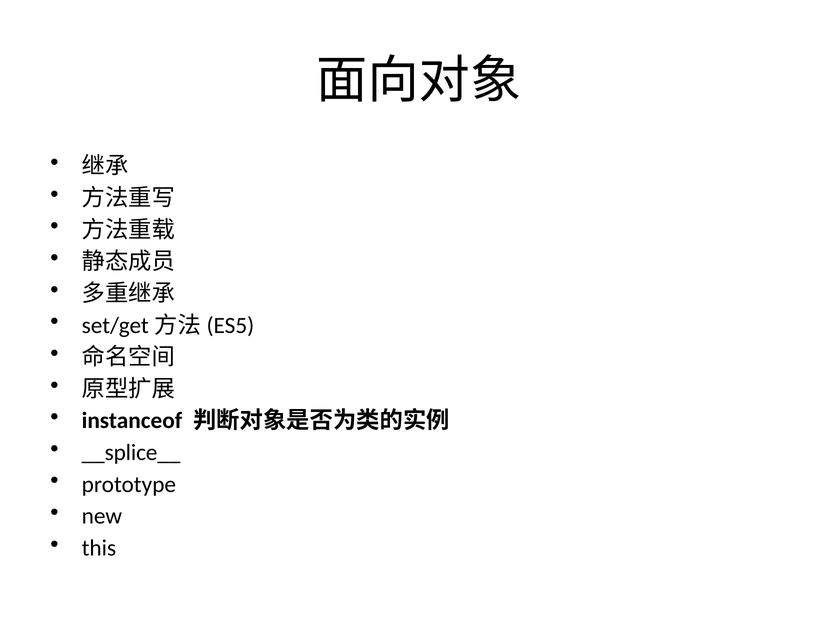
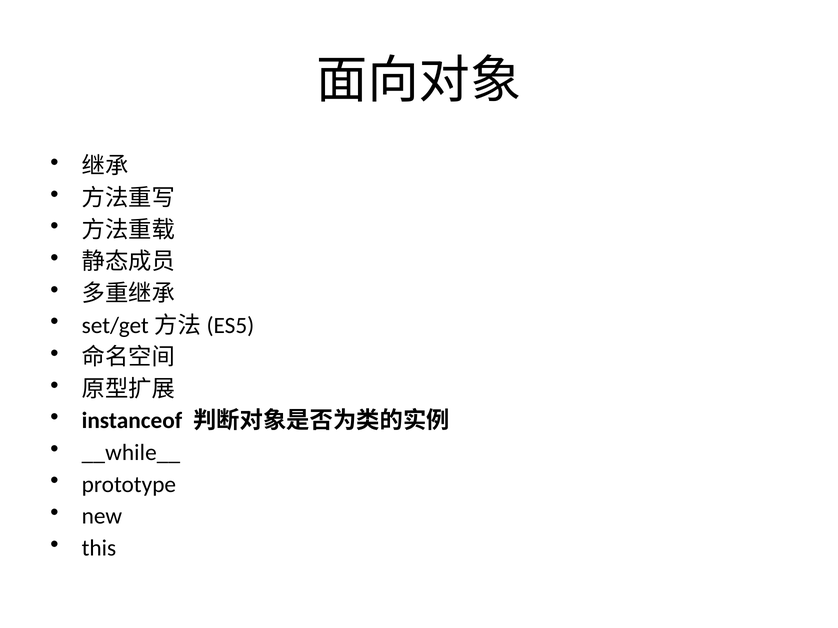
__splice__: __splice__ -> __while__ (131, 453)
